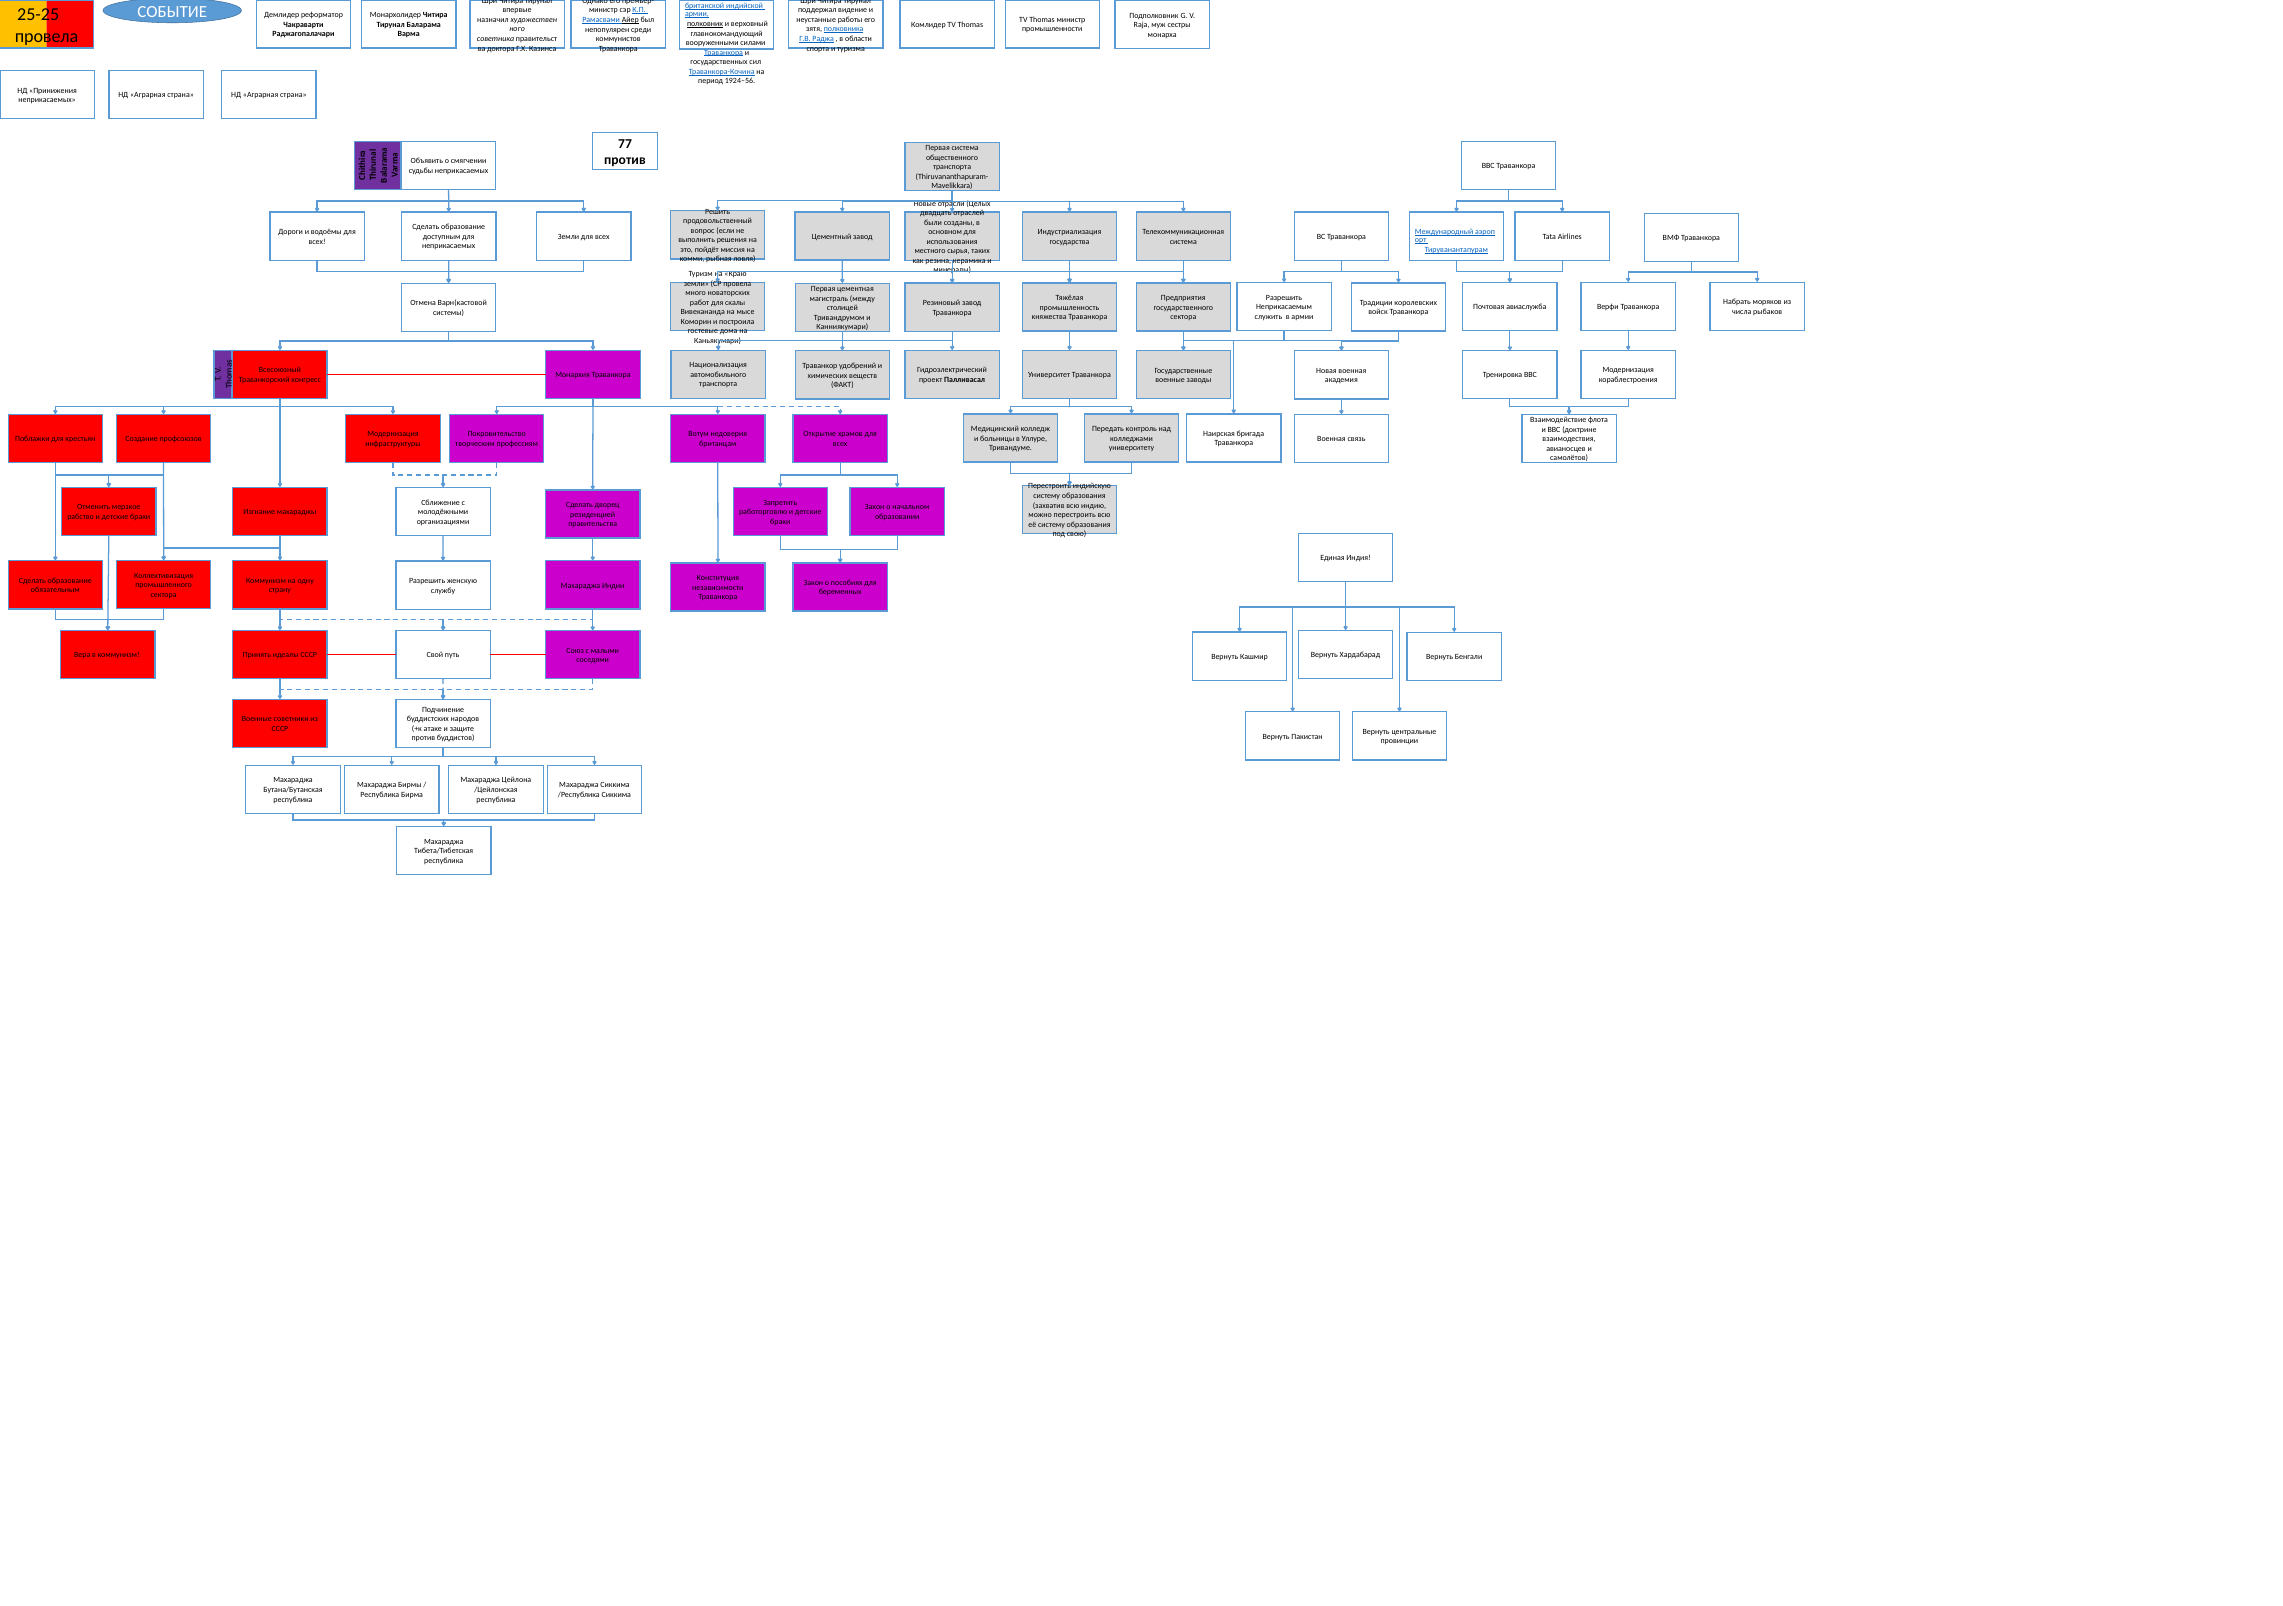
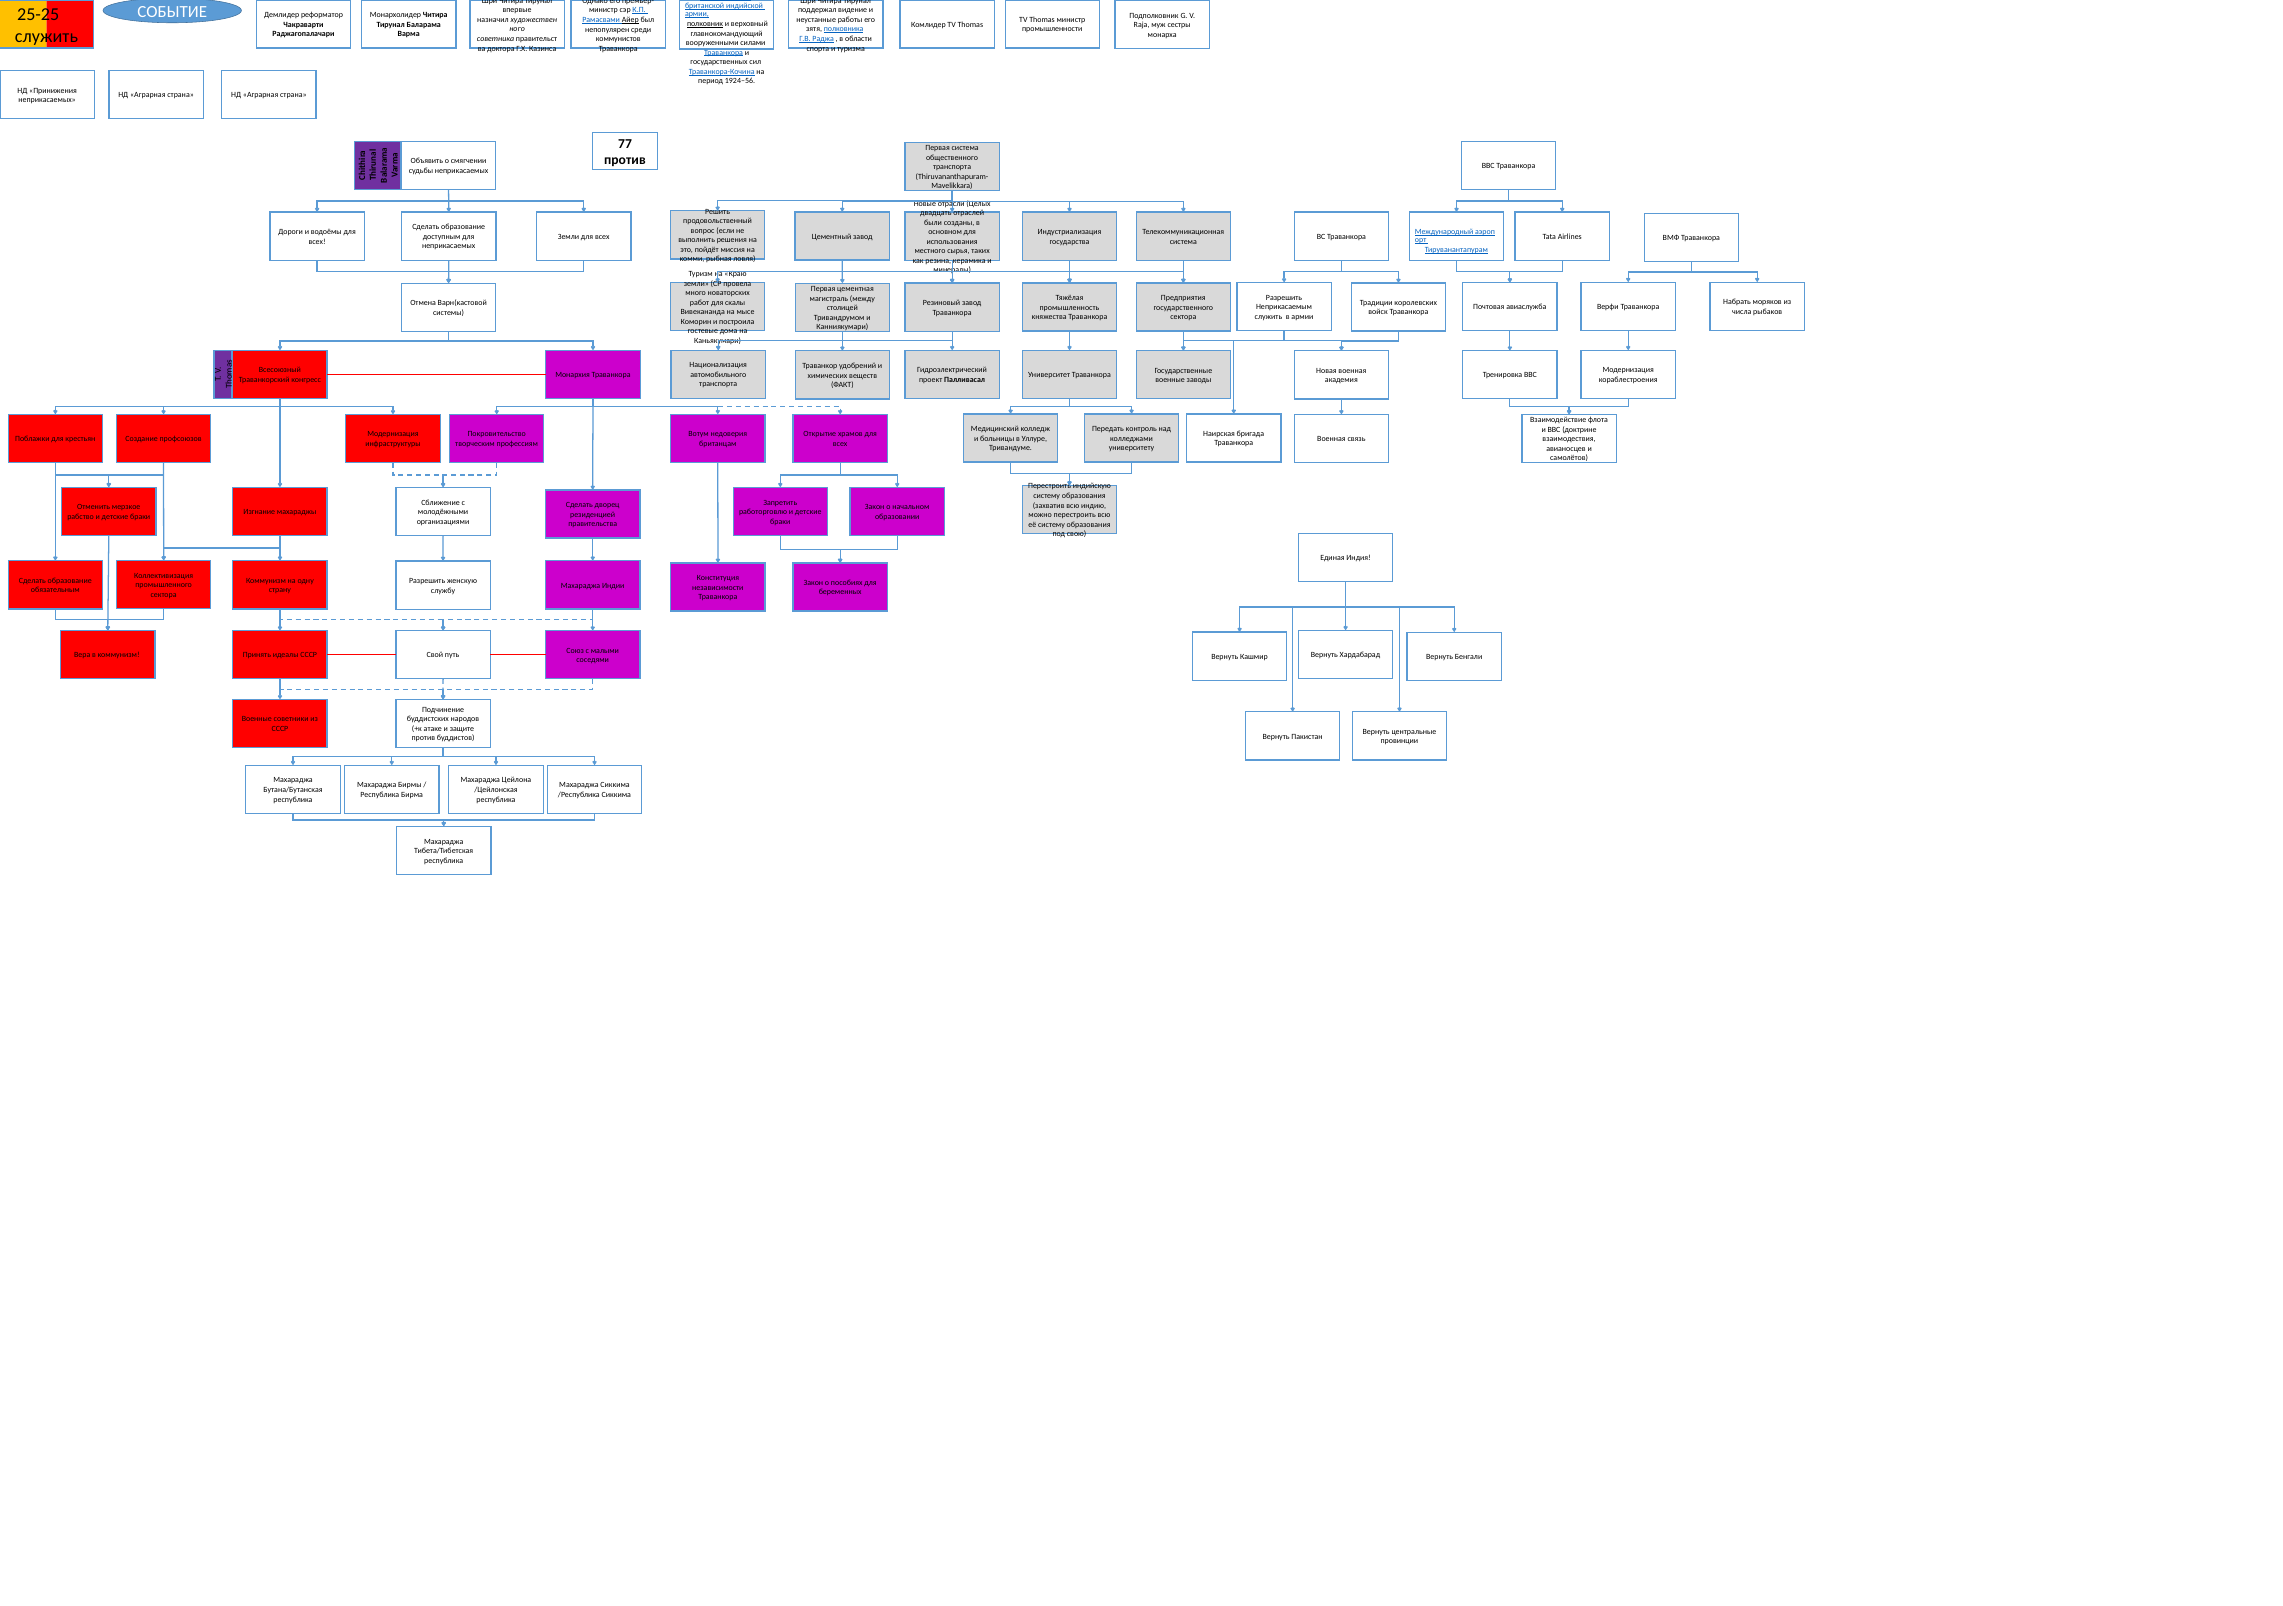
провела: провела -> служить (46, 36)
